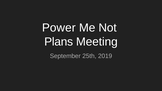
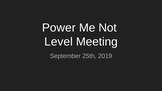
Plans: Plans -> Level (59, 42)
